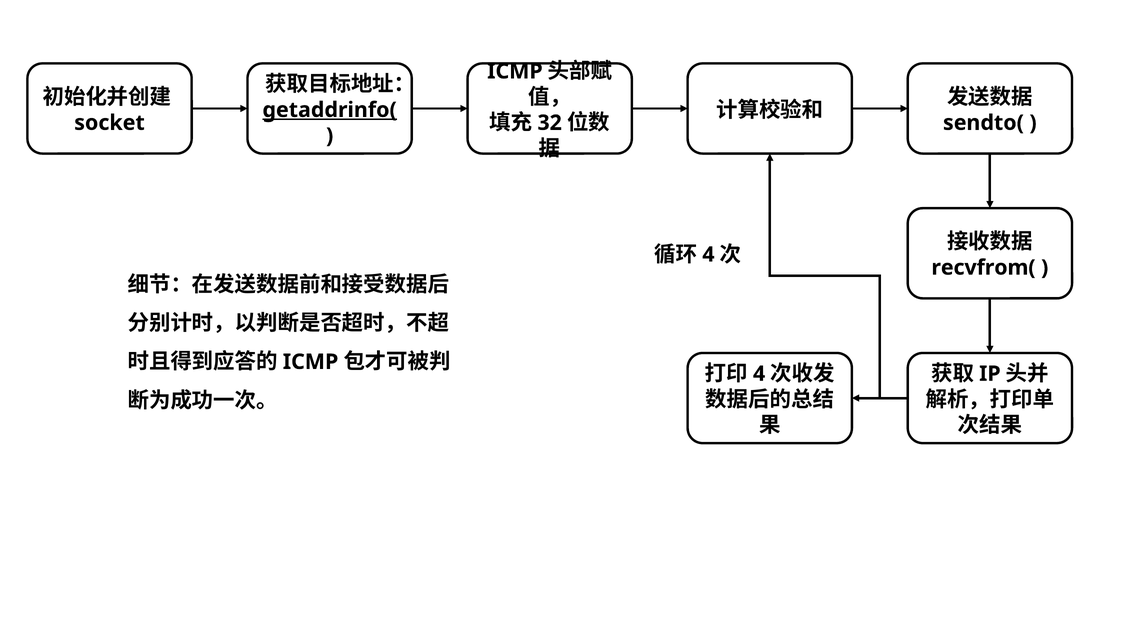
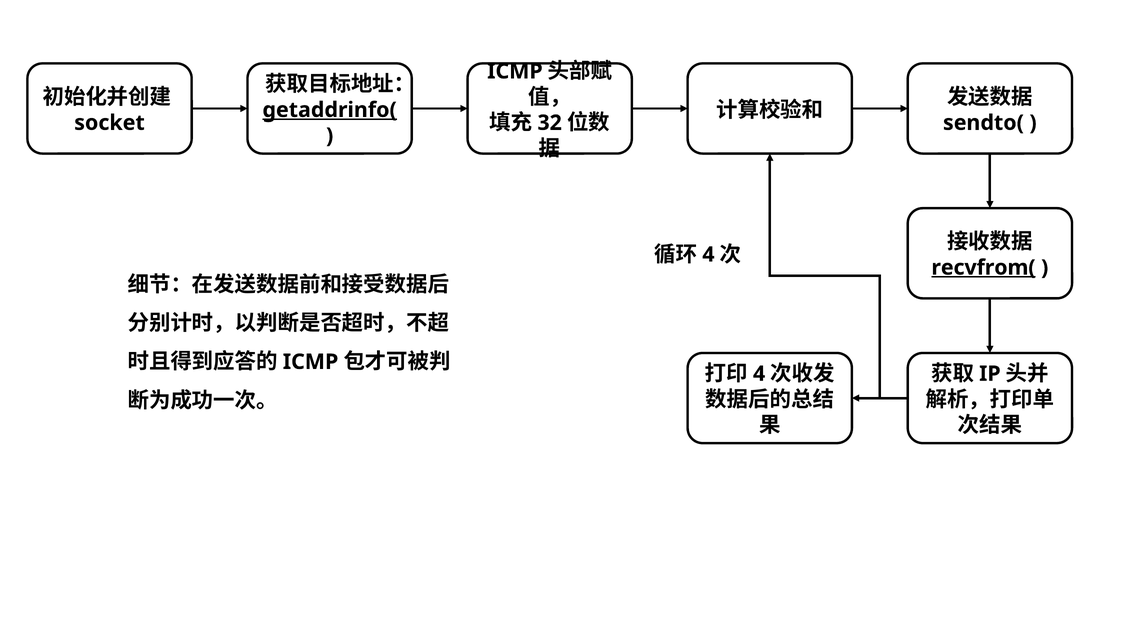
recvfrom( underline: none -> present (983, 268)
